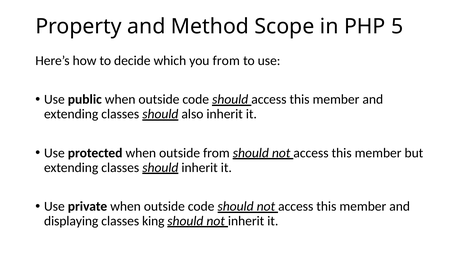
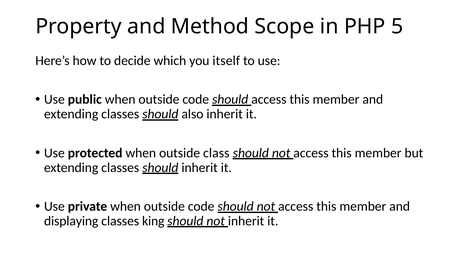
you from: from -> itself (226, 61)
outside from: from -> class (216, 153)
